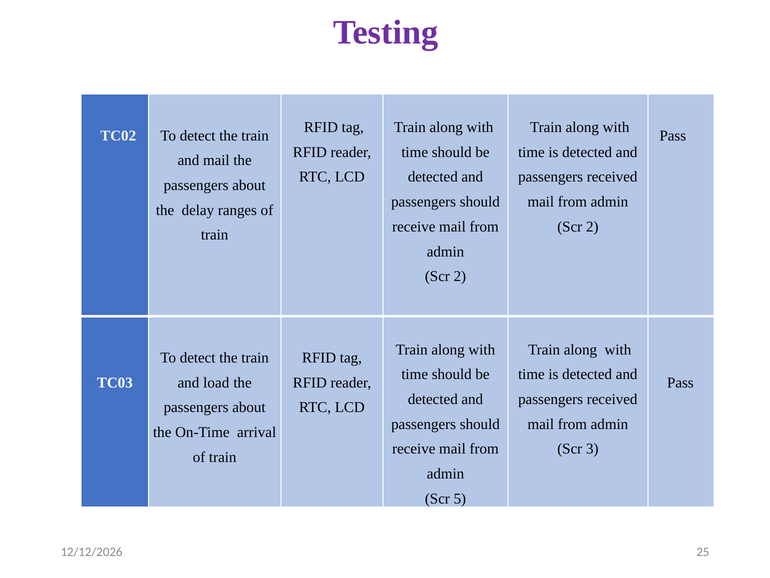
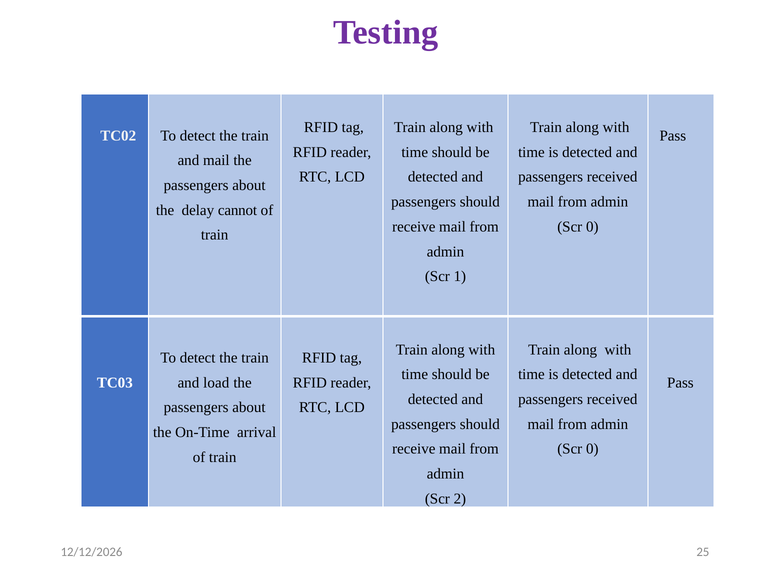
ranges: ranges -> cannot (237, 210)
2: 2 -> 0 (592, 227)
2: 2 -> 1 (460, 276)
3: 3 -> 0 (592, 449)
5: 5 -> 2 (460, 498)
